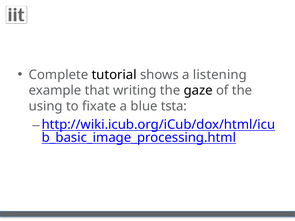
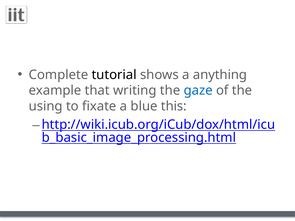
listening: listening -> anything (220, 75)
gaze colour: black -> blue (198, 91)
tsta: tsta -> this (174, 106)
